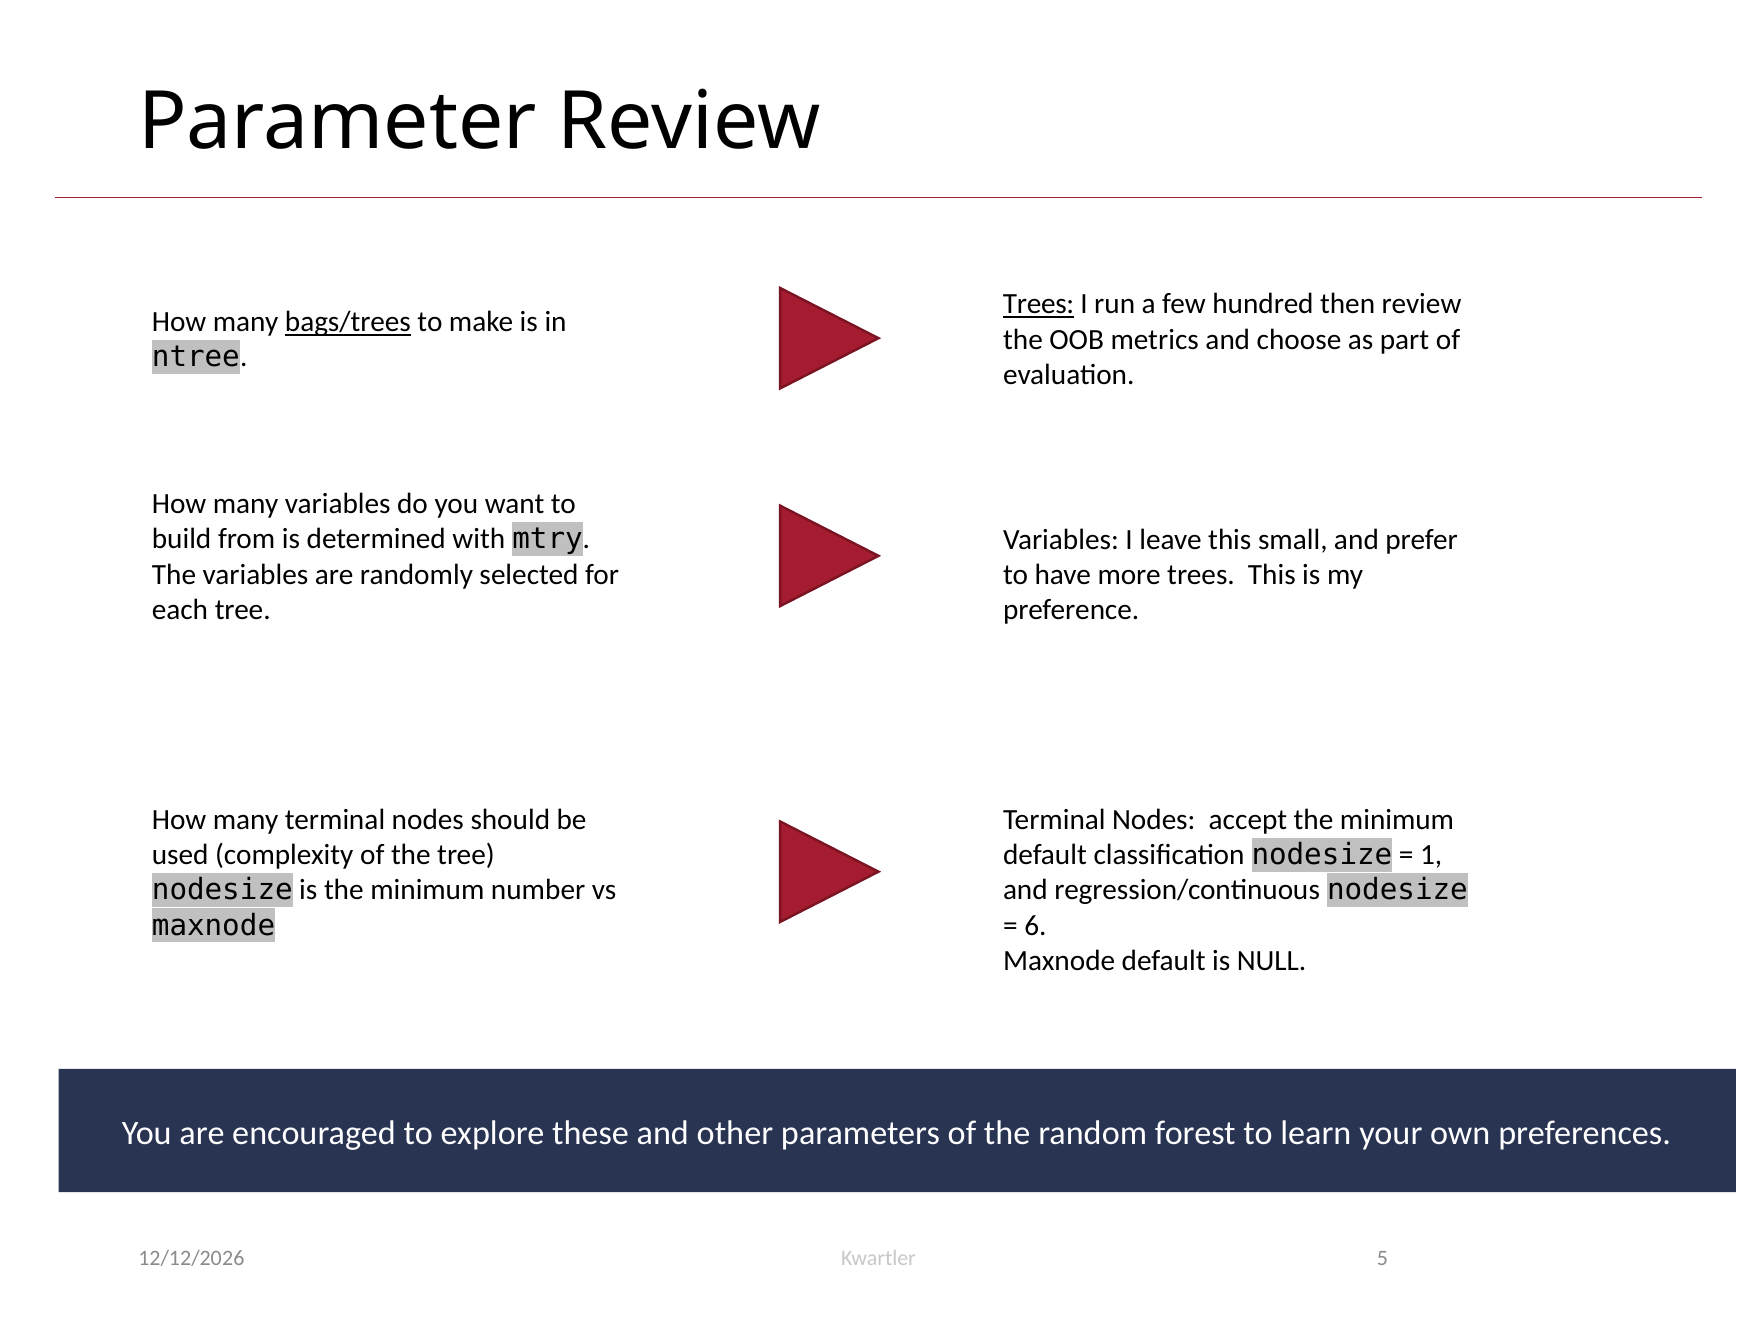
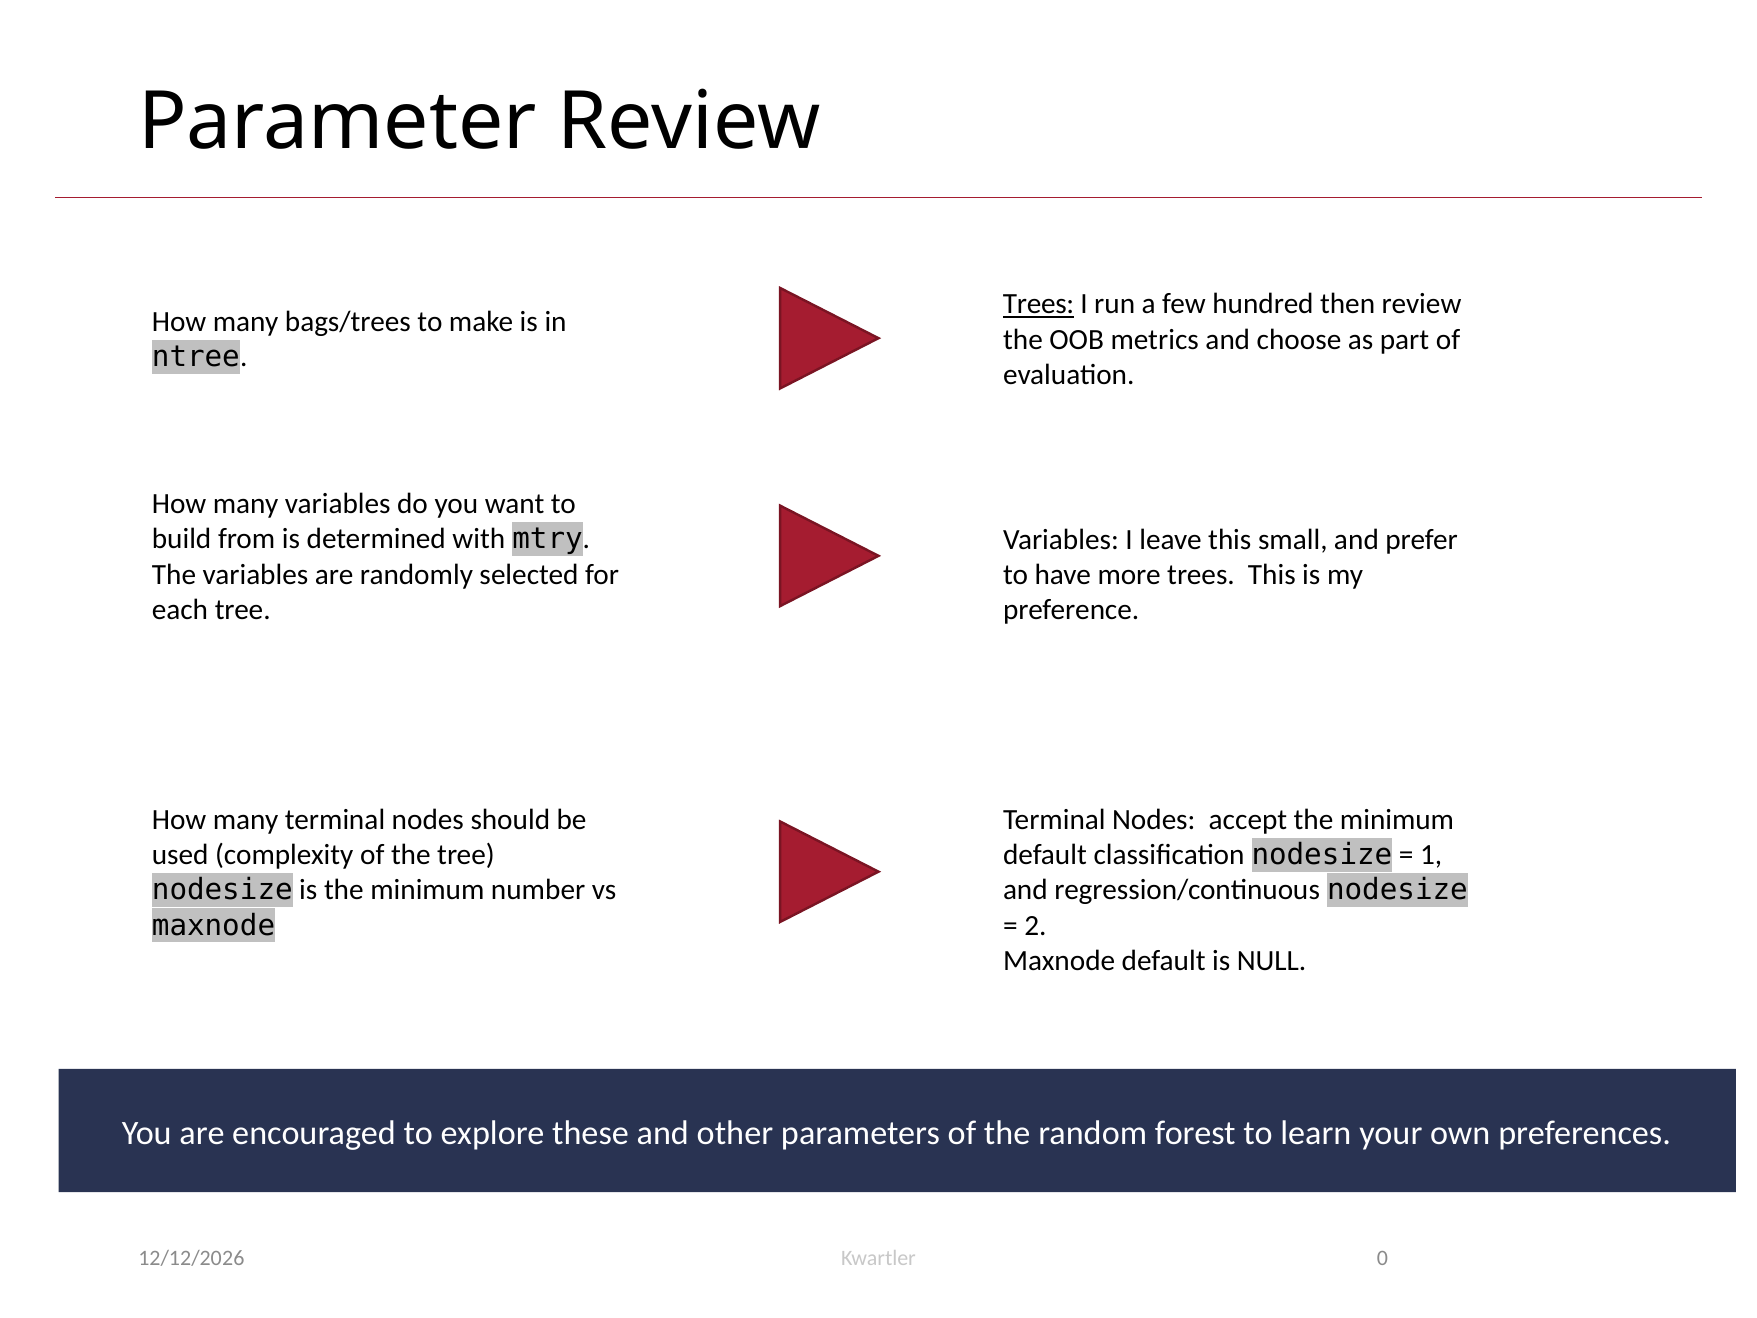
bags/trees underline: present -> none (348, 322)
6: 6 -> 2 (1035, 925)
5: 5 -> 0 (1382, 1258)
